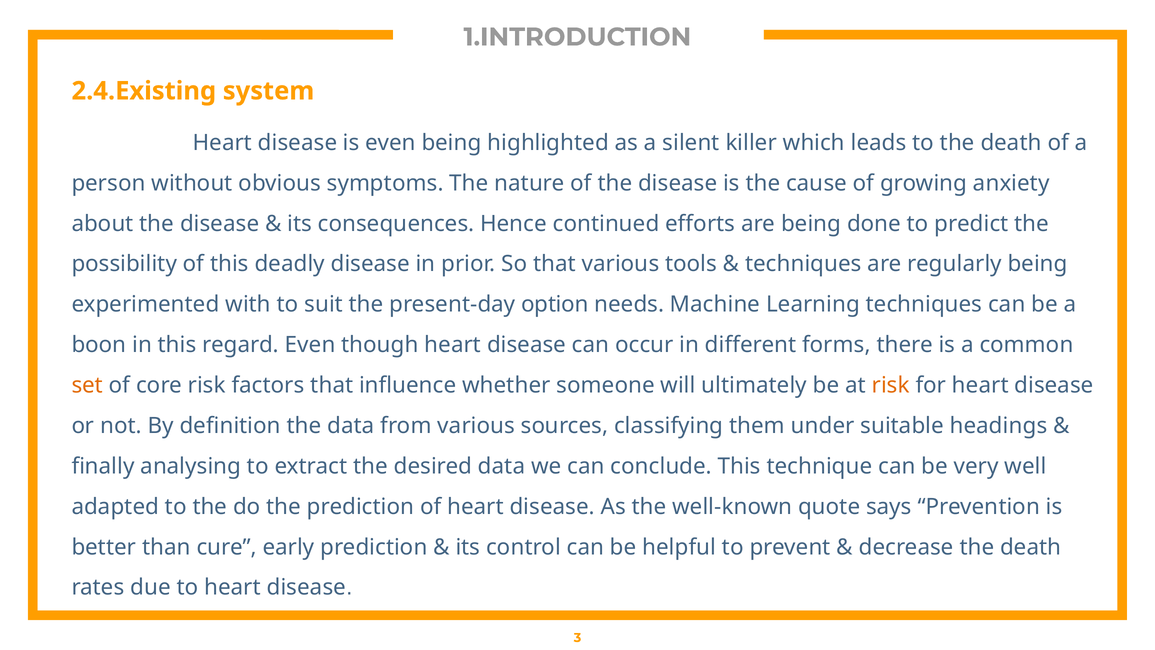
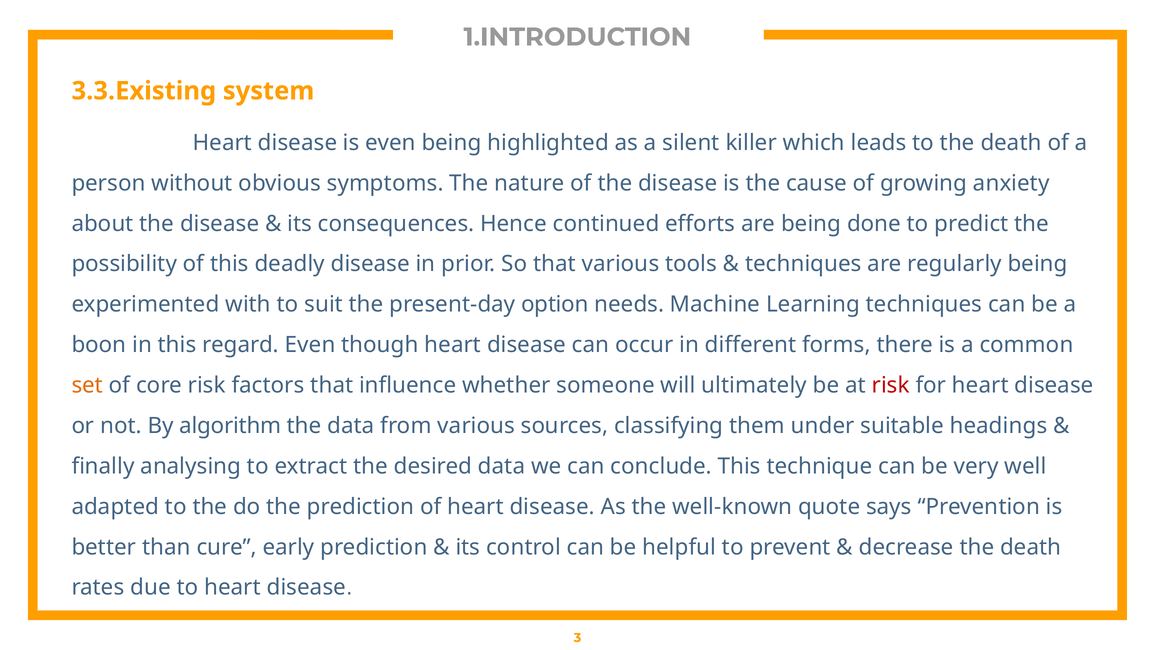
2.4.Existing: 2.4.Existing -> 3.3.Existing (144, 91)
risk colour: orange -> red (891, 385)
definition: definition -> algorithm (230, 426)
